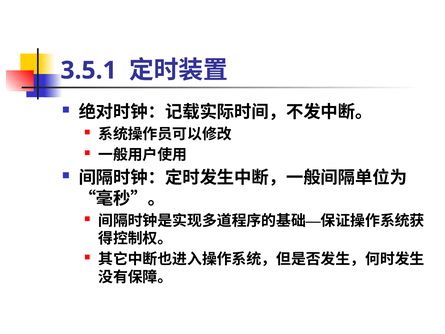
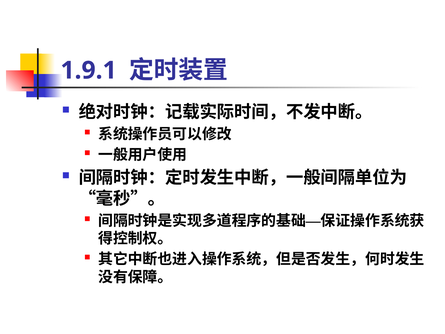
3.5.1: 3.5.1 -> 1.9.1 (89, 70)
